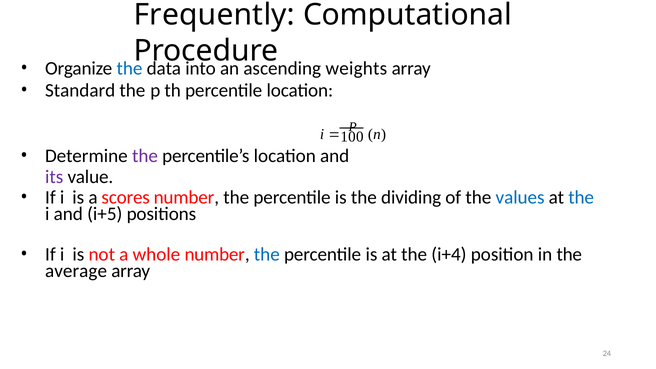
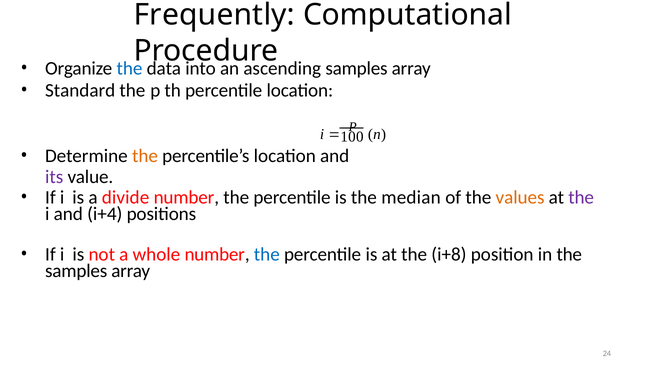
ascending weights: weights -> samples (356, 68)
the colour: purple -> orange (145, 156)
scores: scores -> divide (126, 198)
dividing: dividing -> median (411, 198)
values colour: blue -> orange (520, 198)
the colour: blue -> purple (581, 198)
i+5: i+5 -> i+4 (105, 214)
i+4: i+4 -> i+8 (449, 255)
average: average -> samples (76, 271)
